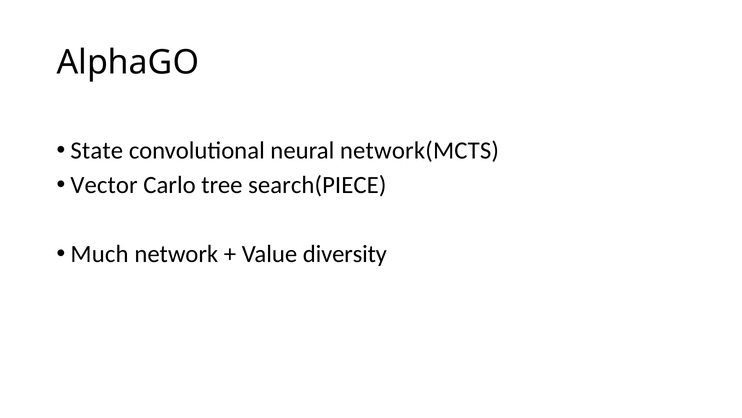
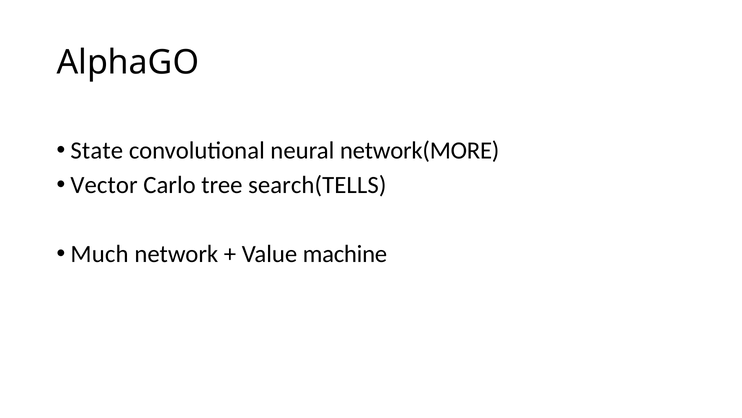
network(MCTS: network(MCTS -> network(MORE (420, 150)
search(PIECE: search(PIECE -> search(TELLS (317, 185)
diversity: diversity -> machine (345, 254)
